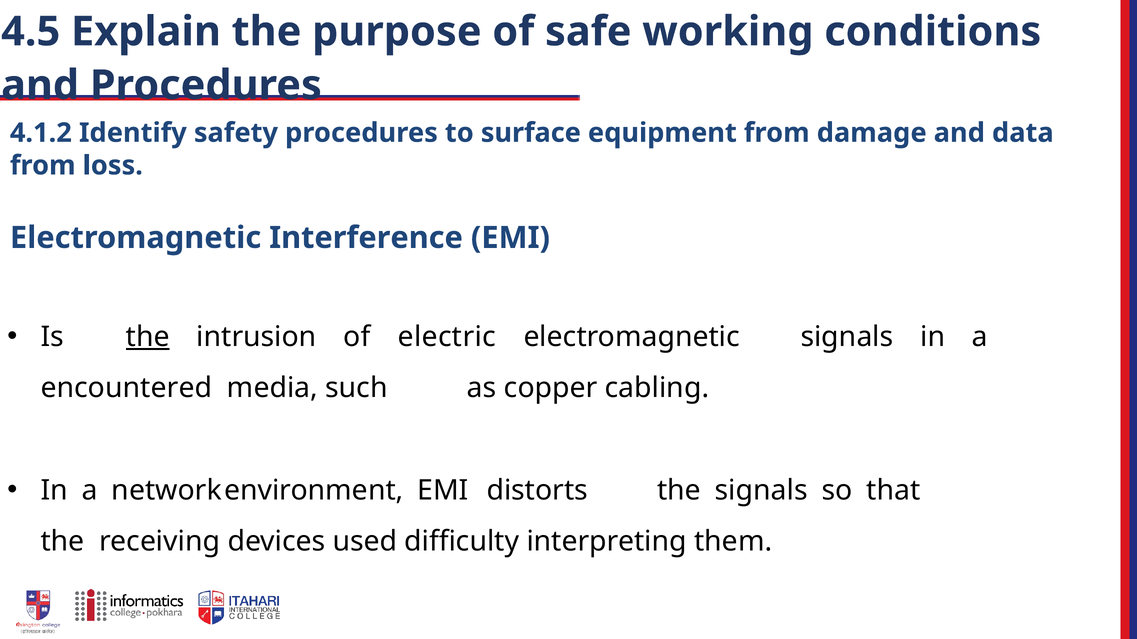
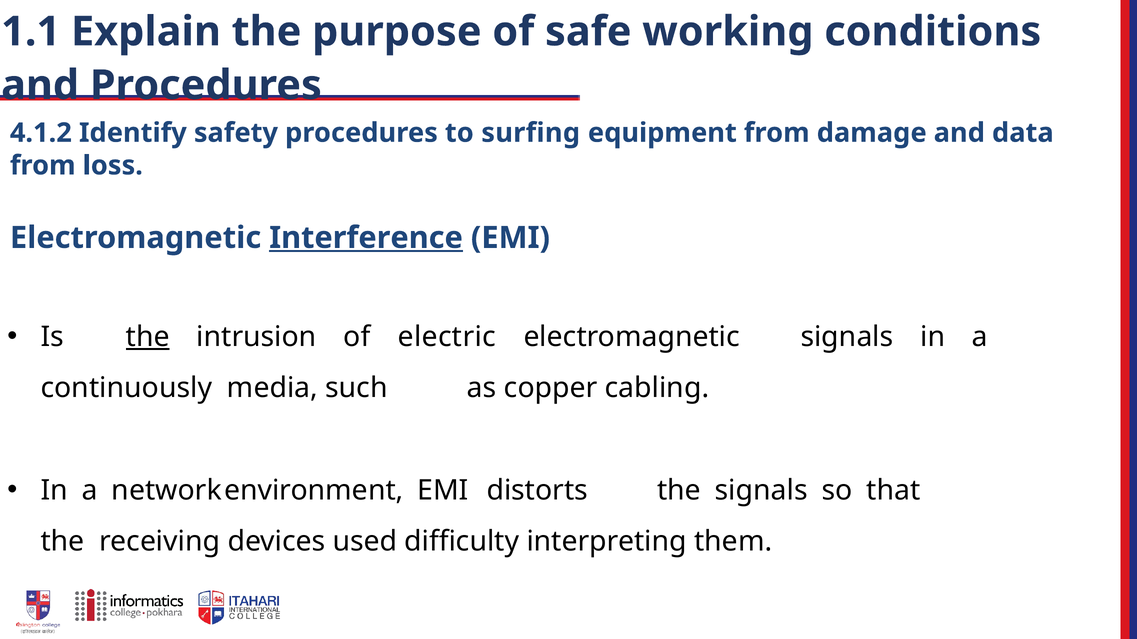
4.5: 4.5 -> 1.1 (31, 32)
surface: surface -> surfing (531, 133)
Interference underline: none -> present (366, 238)
encountered: encountered -> continuously (126, 388)
